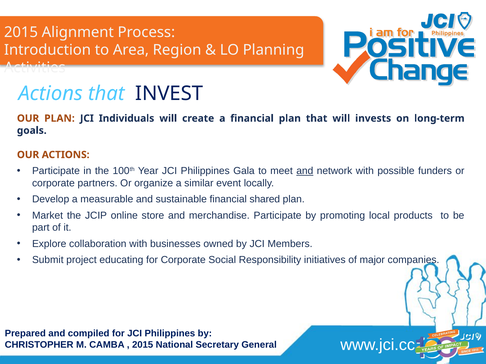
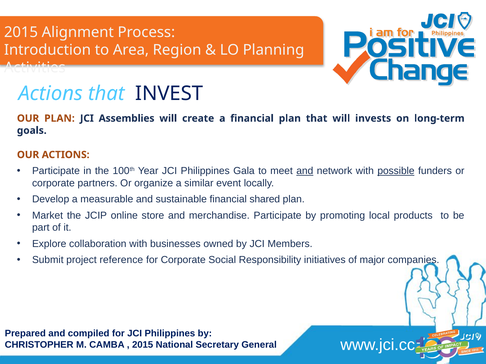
Individuals: Individuals -> Assemblies (127, 119)
possible underline: none -> present (396, 171)
educating: educating -> reference (121, 260)
